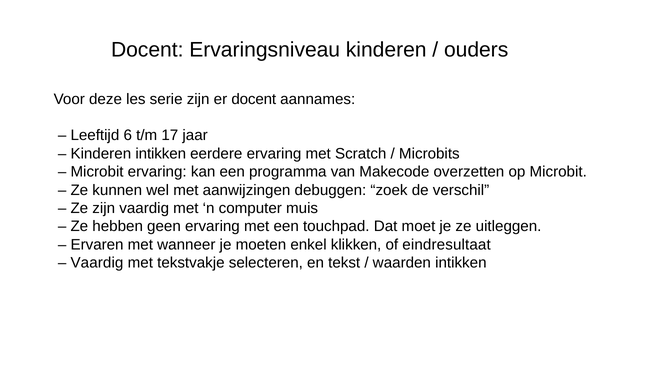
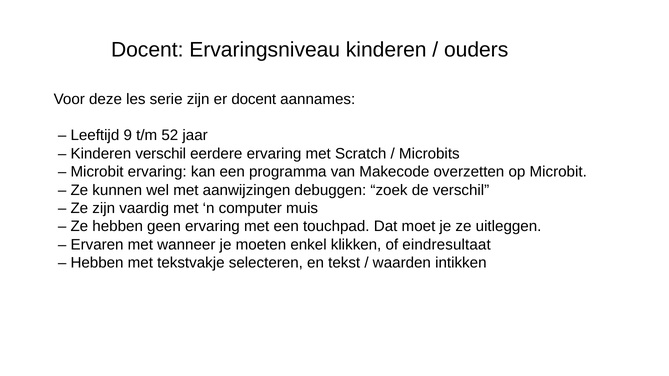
6: 6 -> 9 (128, 136)
17: 17 -> 52 (170, 136)
Kinderen intikken: intikken -> verschil (161, 154)
Vaardig: Vaardig -> Hebben (97, 263)
